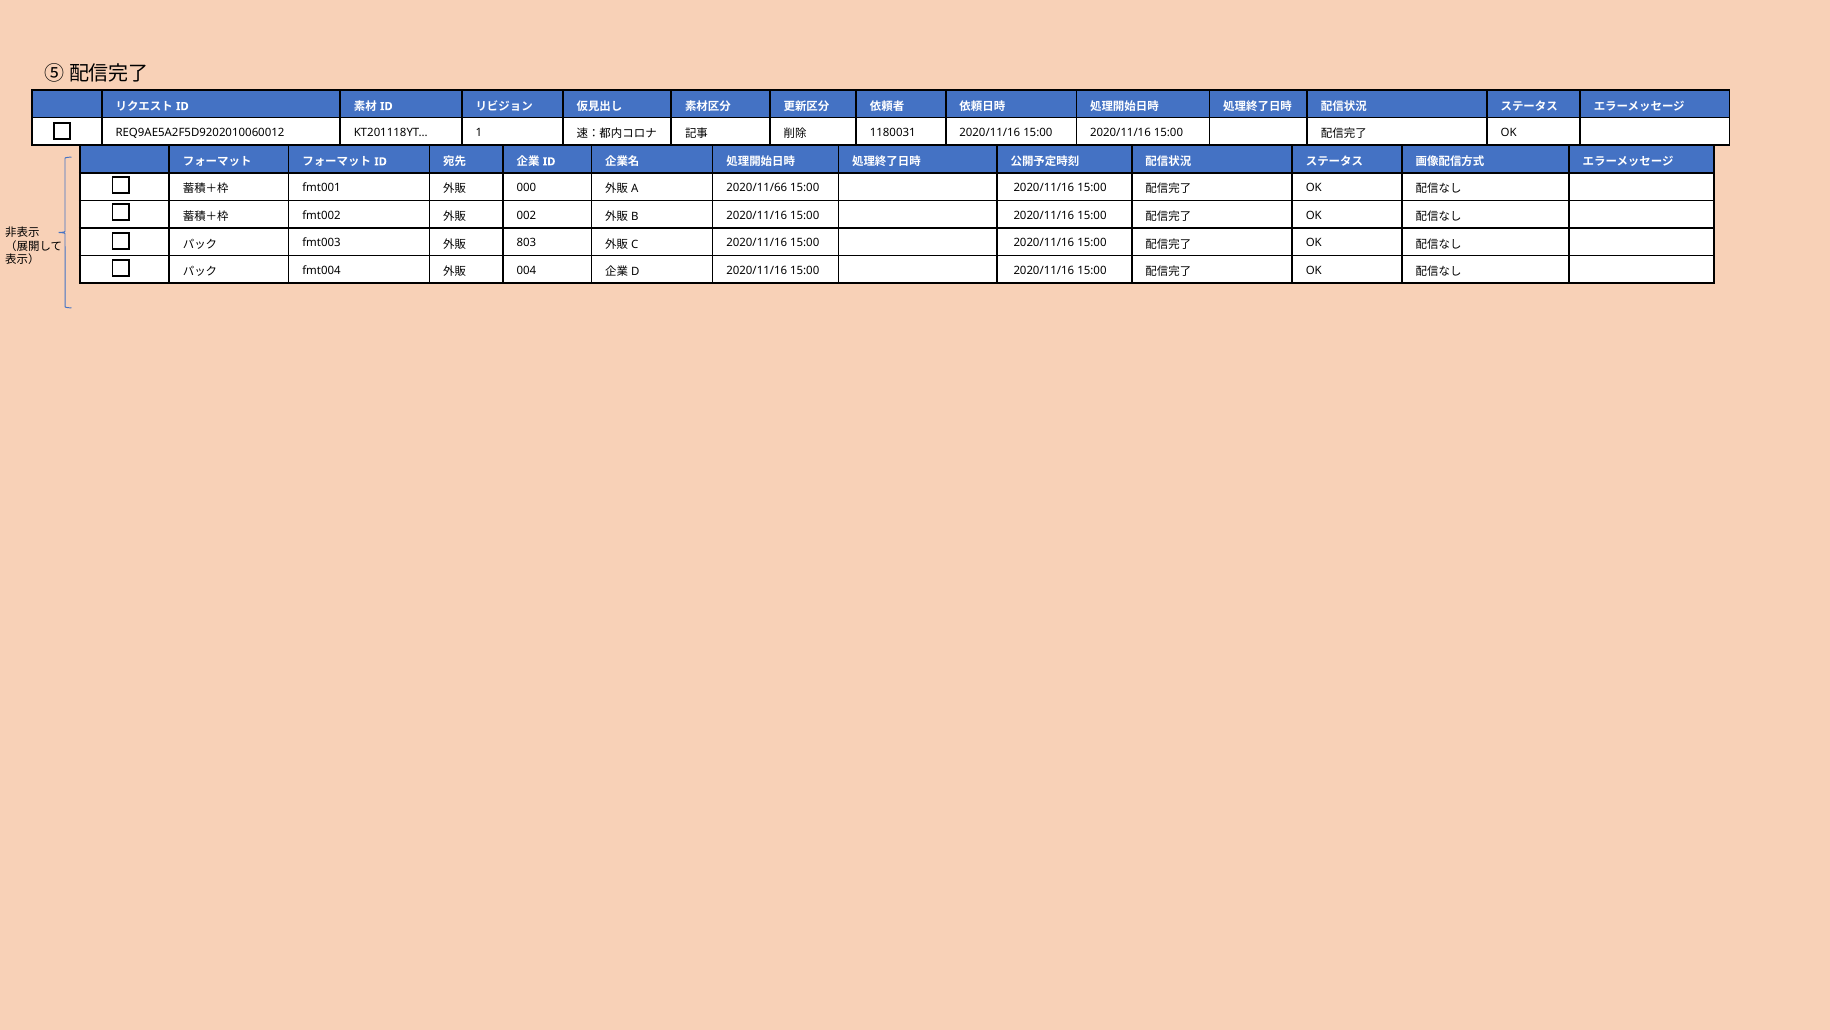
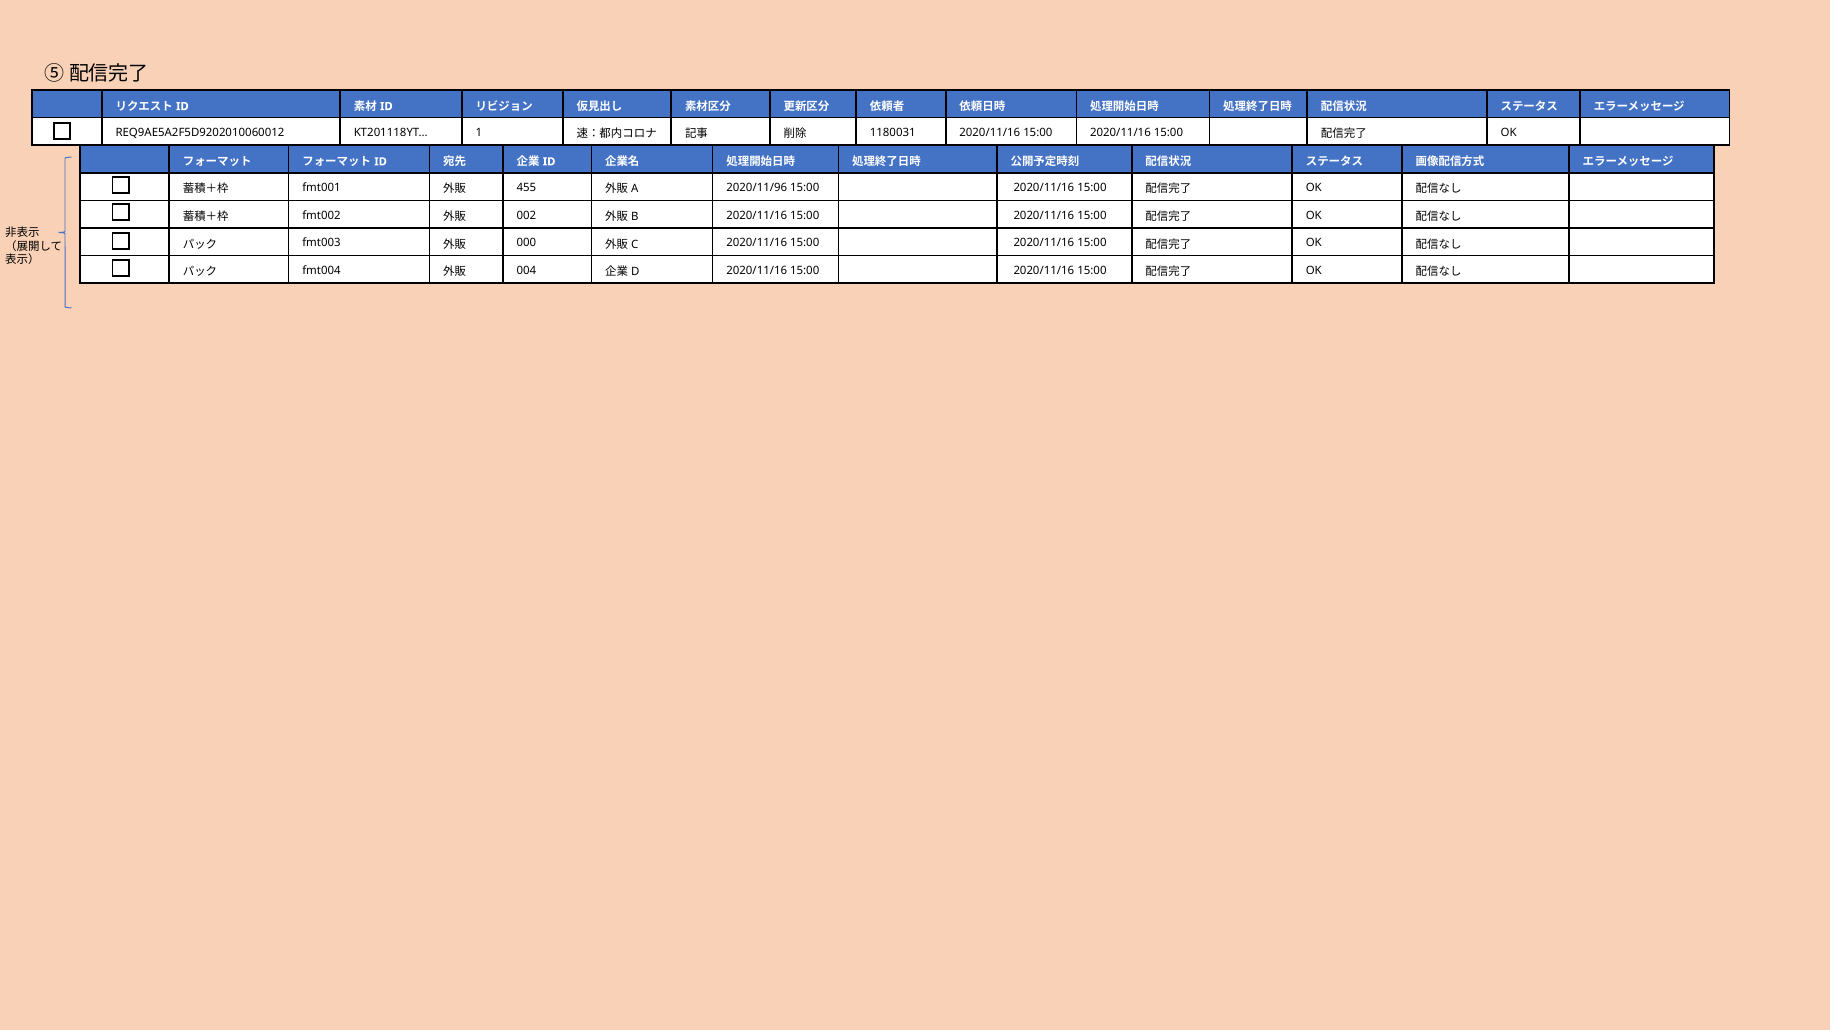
000: 000 -> 455 (526, 188)
2020/11/66: 2020/11/66 -> 2020/11/96 (757, 188)
803: 803 -> 000 (526, 243)
